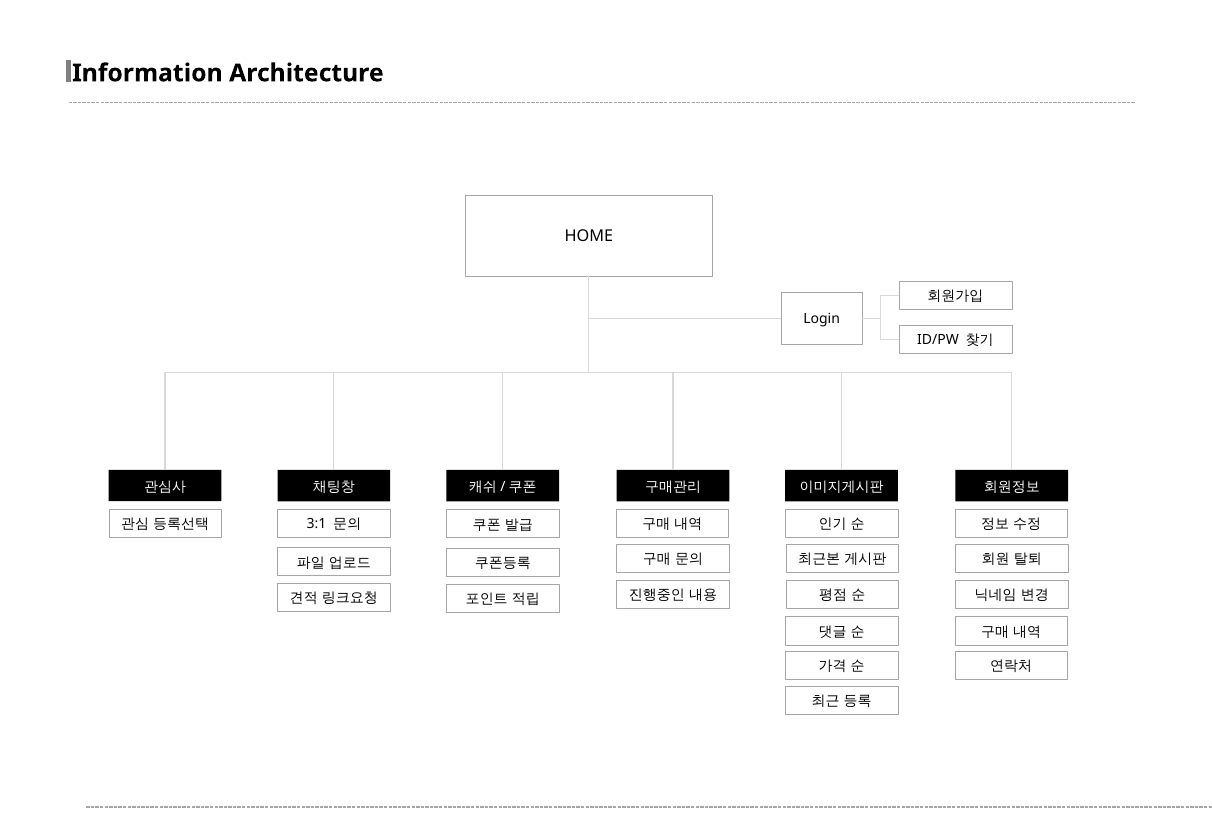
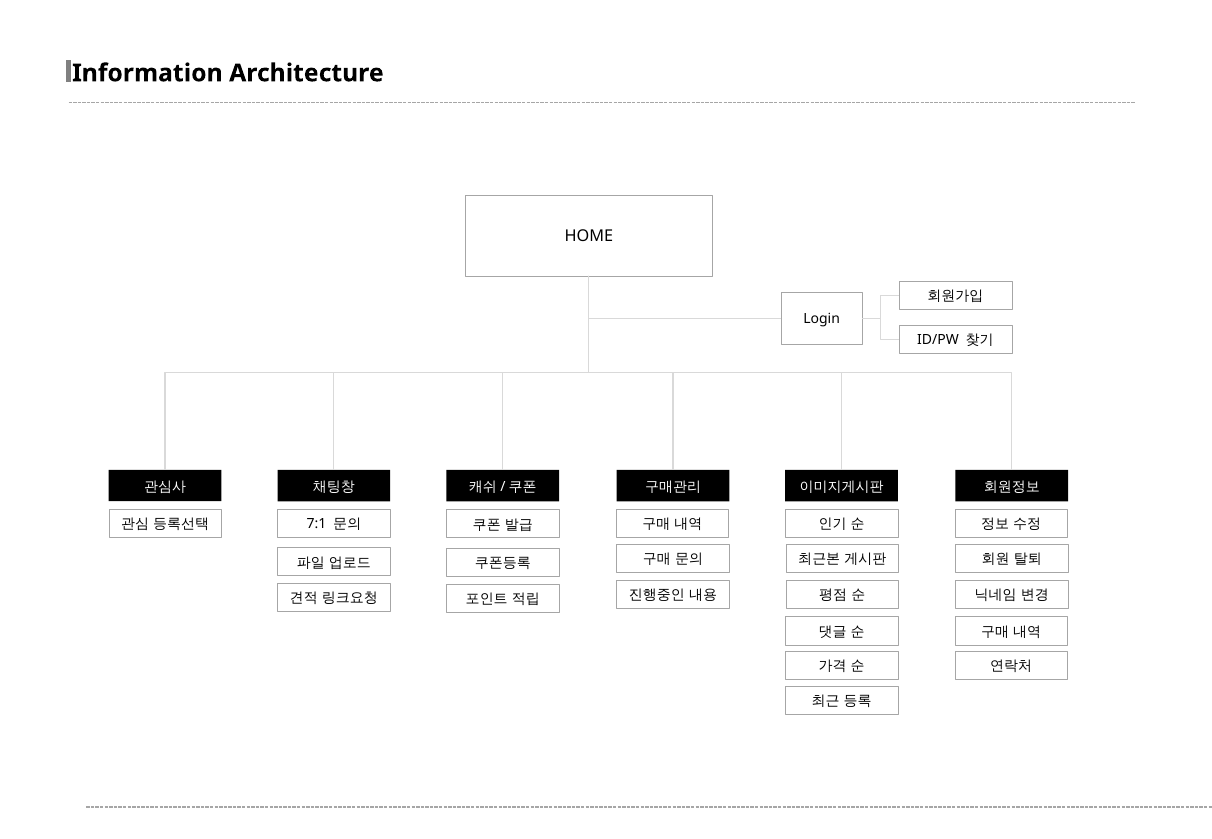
3:1: 3:1 -> 7:1 (316, 524)
